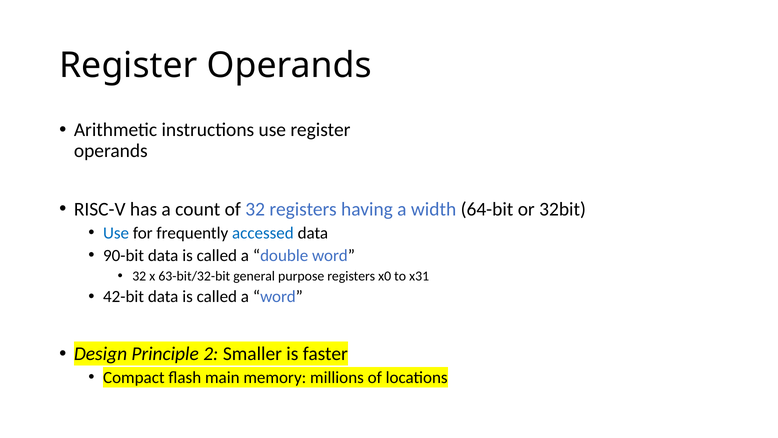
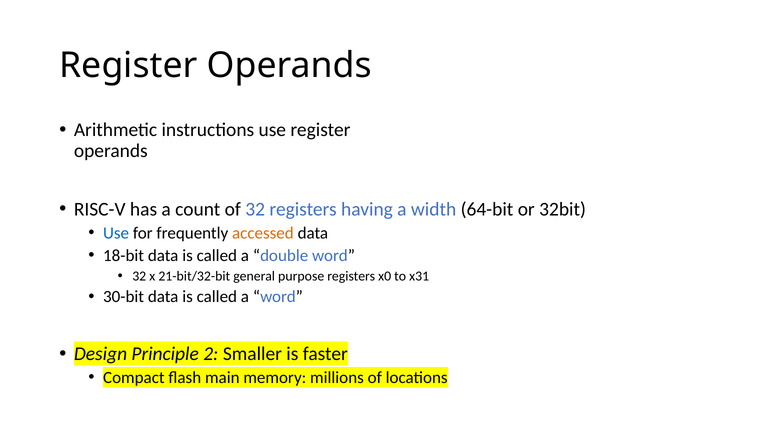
accessed colour: blue -> orange (263, 233)
90-bit: 90-bit -> 18-bit (124, 255)
63-bit/32-bit: 63-bit/32-bit -> 21-bit/32-bit (194, 276)
42-bit: 42-bit -> 30-bit (124, 297)
